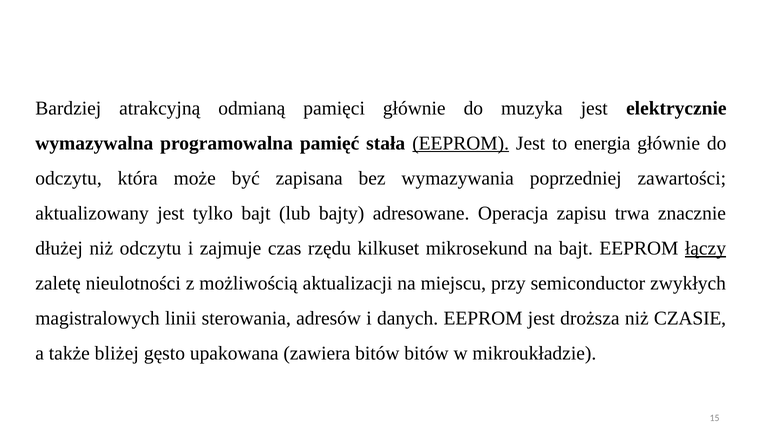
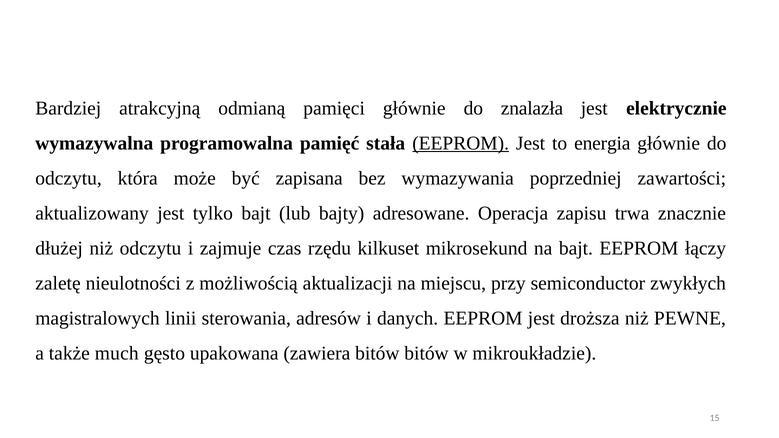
muzyka: muzyka -> znalazła (532, 108)
łączy underline: present -> none (705, 248)
CZASIE: CZASIE -> PEWNE (690, 319)
bliżej: bliżej -> much (117, 354)
